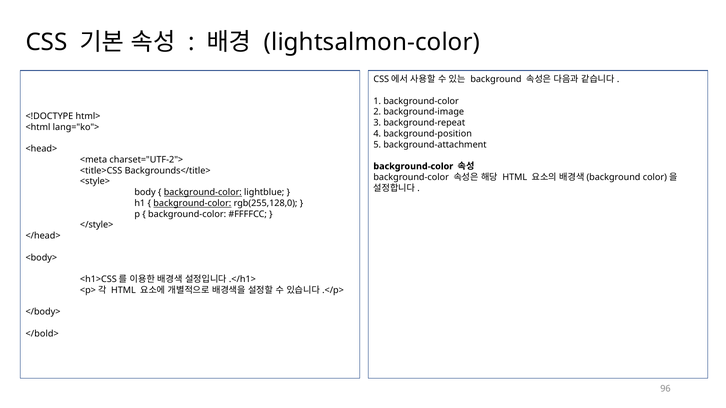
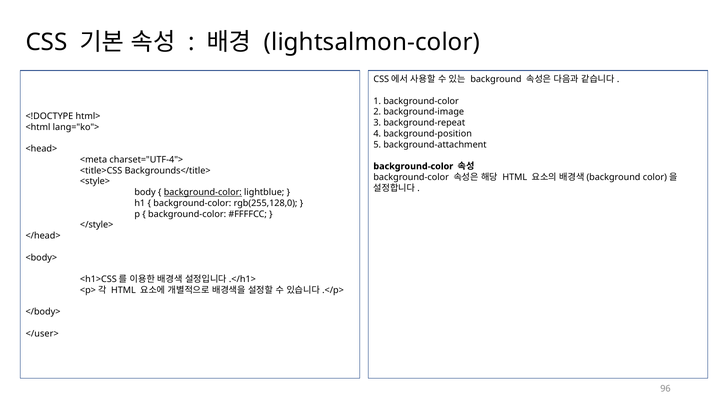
charset="UTF-2">: charset="UTF-2"> -> charset="UTF-4"> (146, 160)
background-color underline: present -> none (192, 203)
</bold>: </bold> -> </user> (42, 334)
